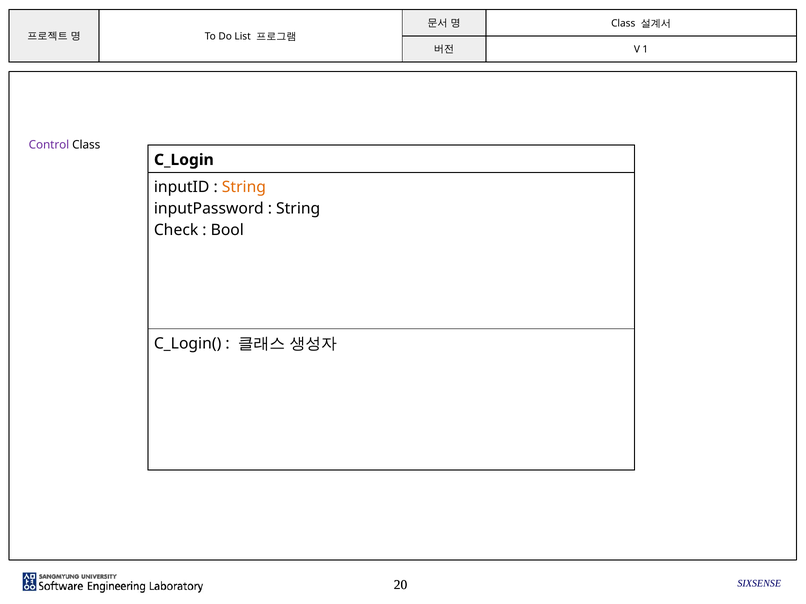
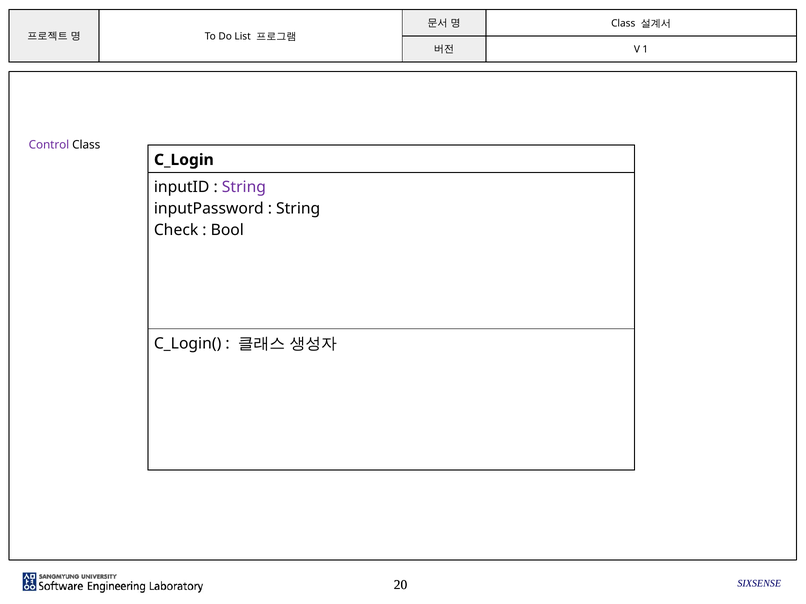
String colour: orange -> purple (244, 187)
